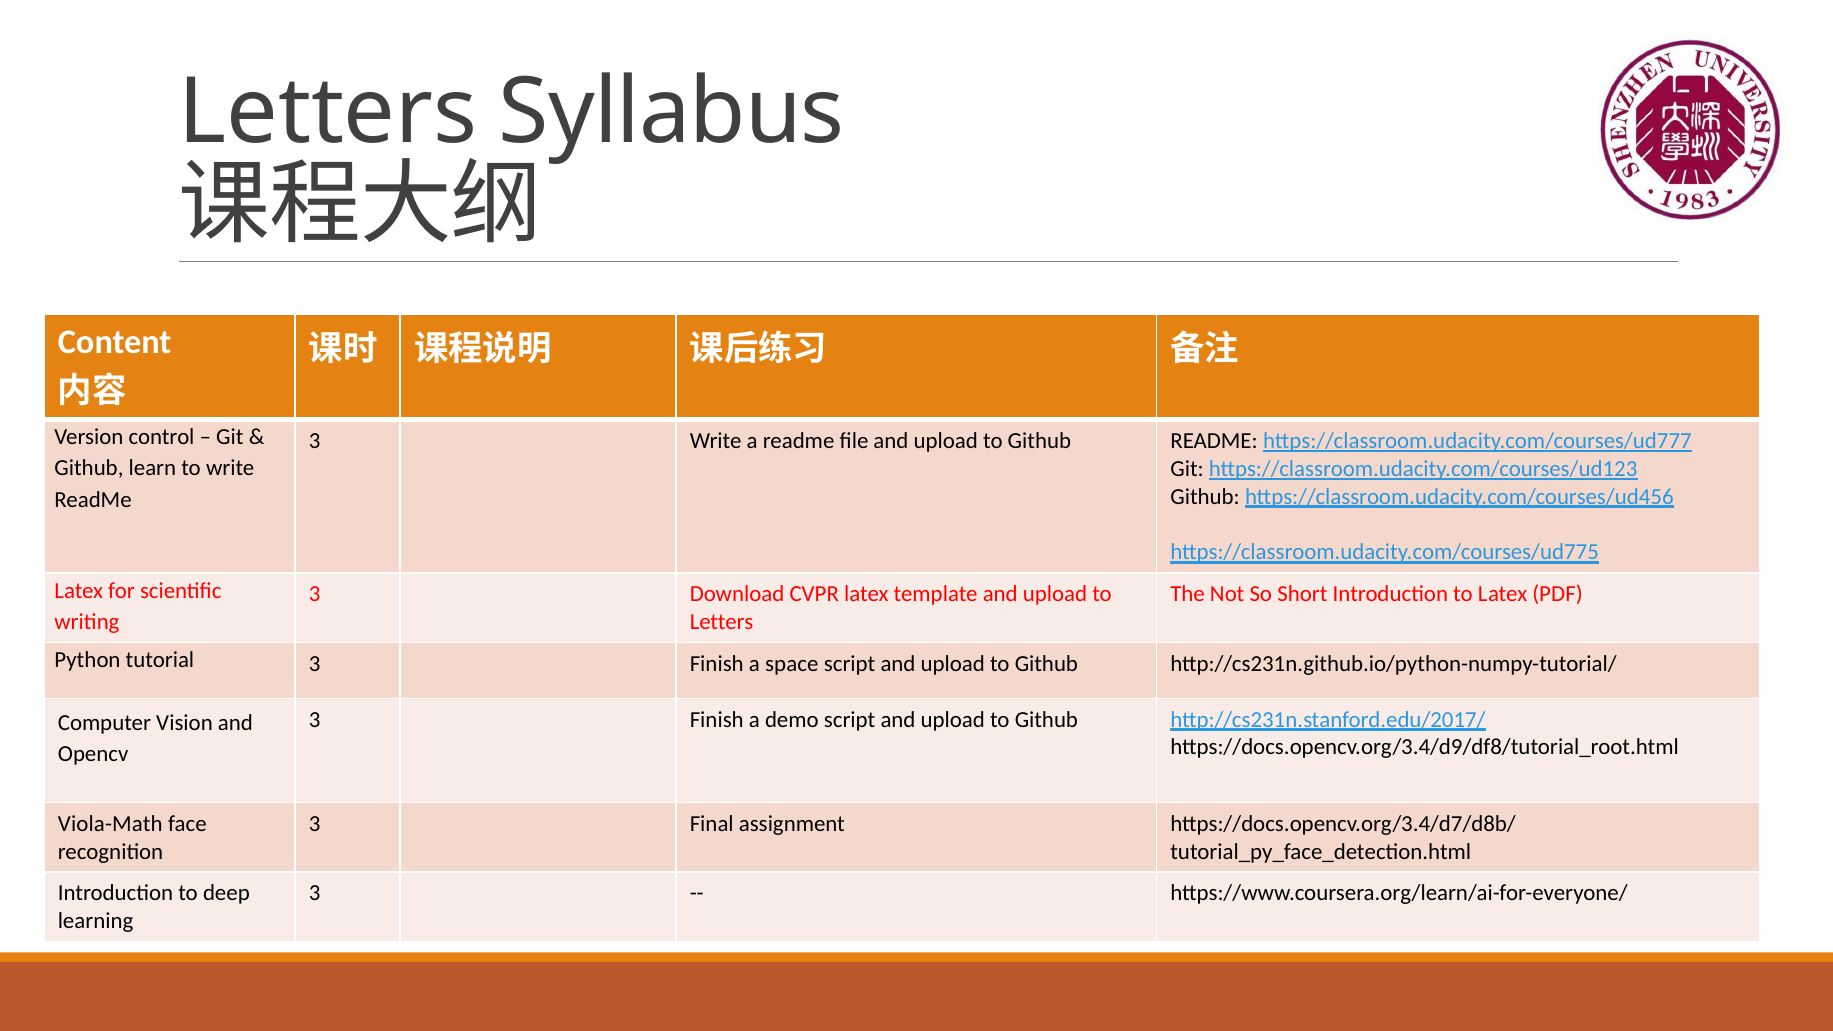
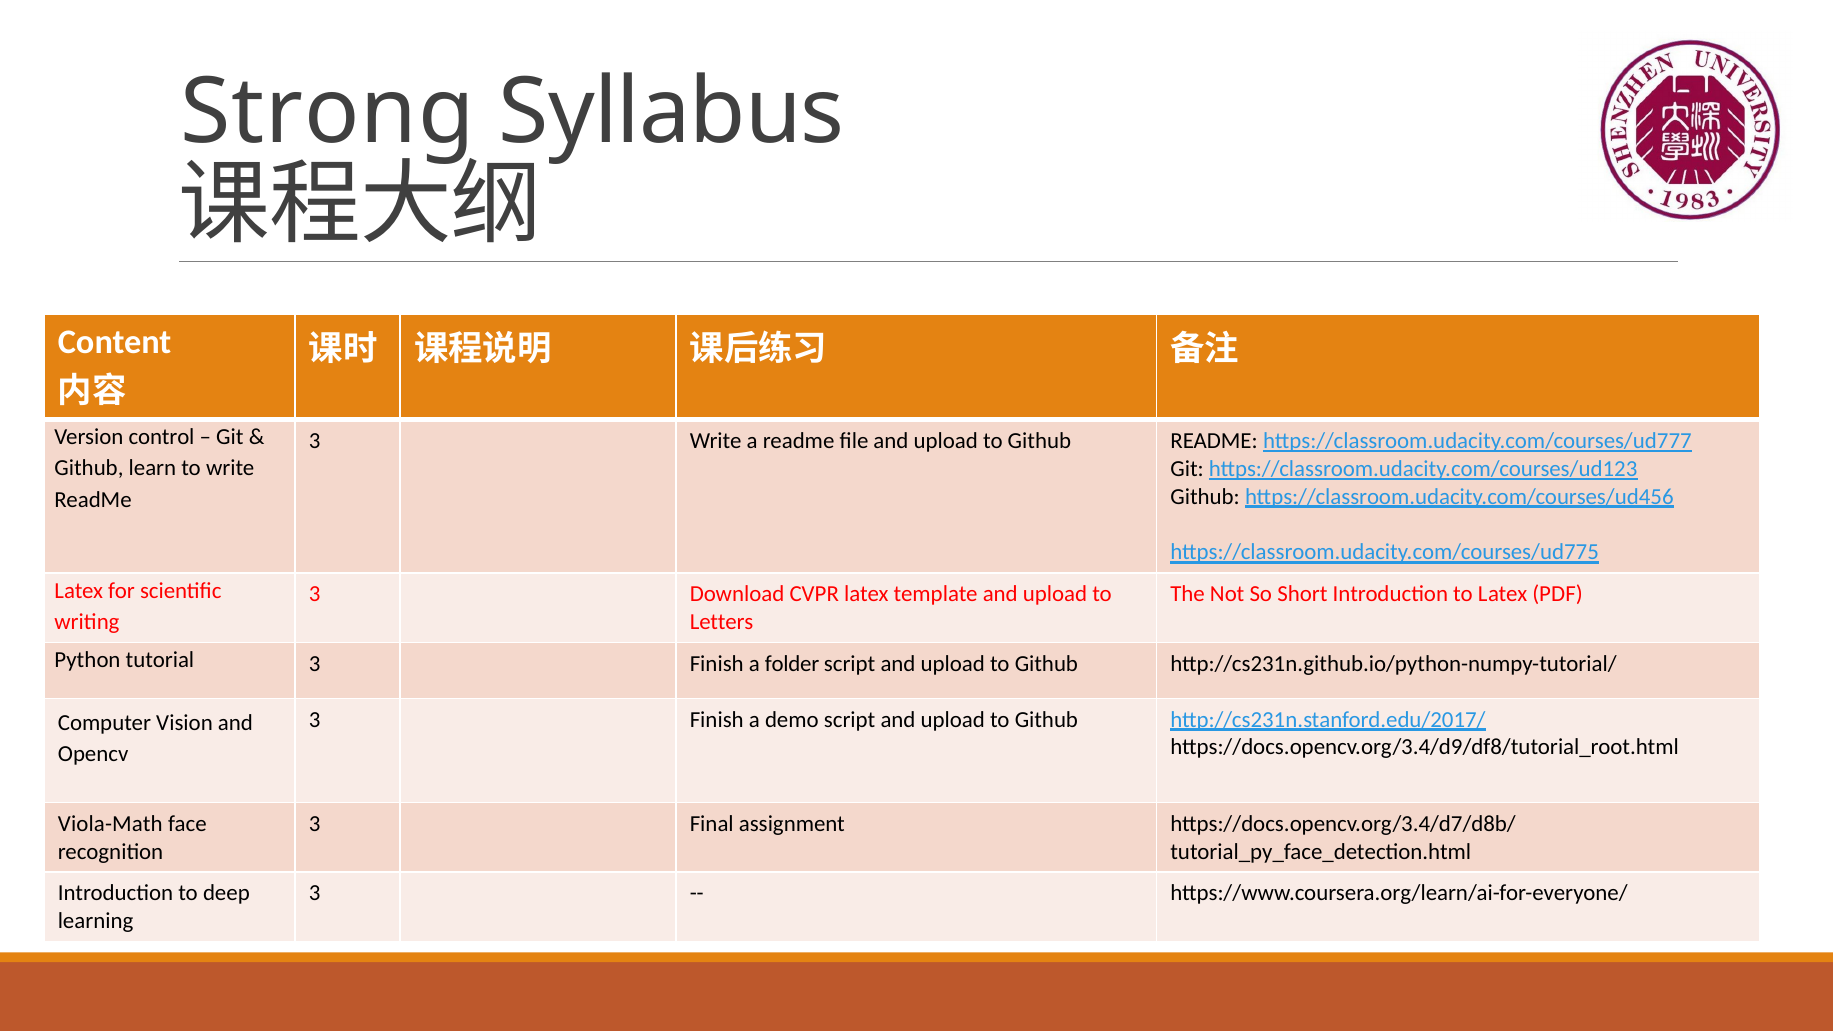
Letters: Letters -> Strong (327, 112)
space: space -> folder (792, 664)
